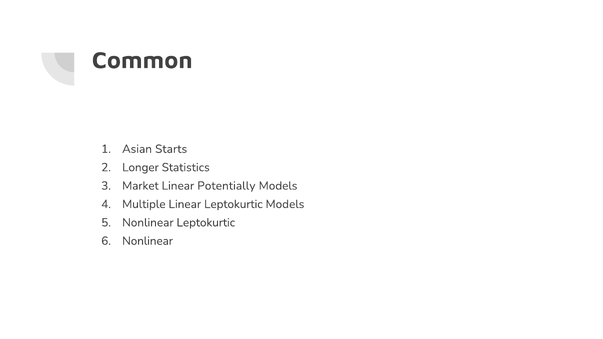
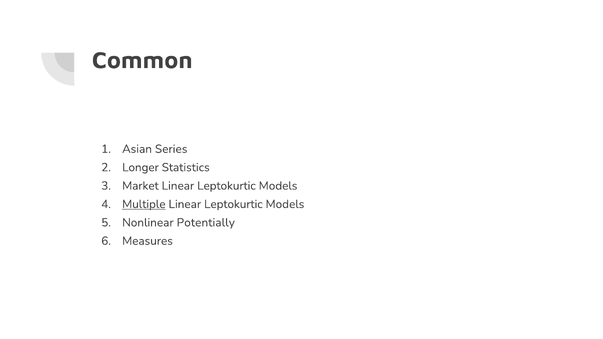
Starts: Starts -> Series (171, 149)
Potentially: Potentially -> Leptokurtic (226, 186)
Multiple underline: none -> present (144, 204)
Nonlinear Leptokurtic: Leptokurtic -> Potentially (206, 223)
Nonlinear: Nonlinear -> Measures (148, 241)
